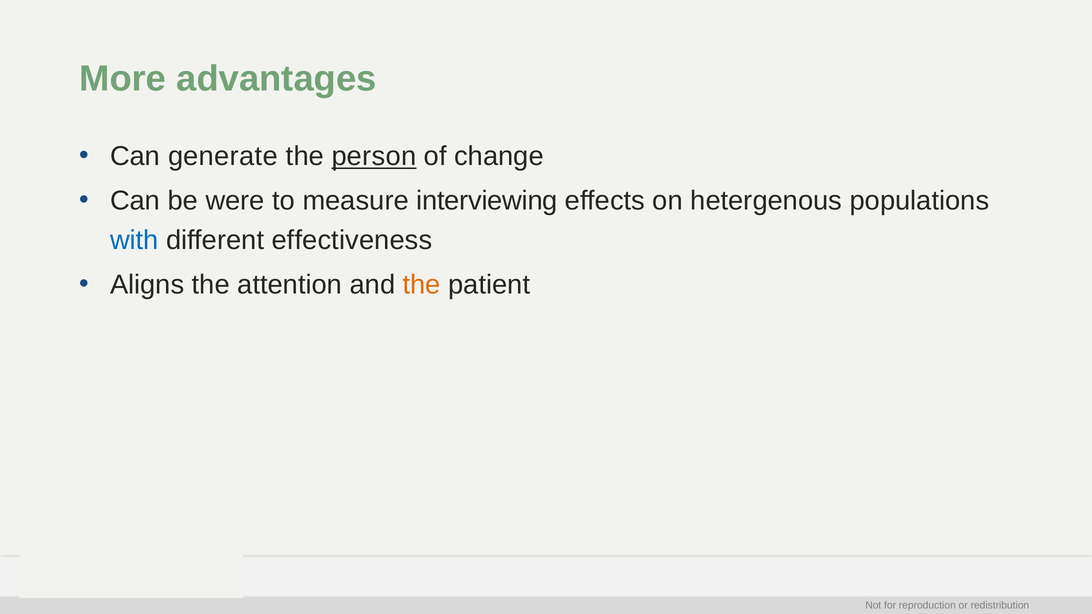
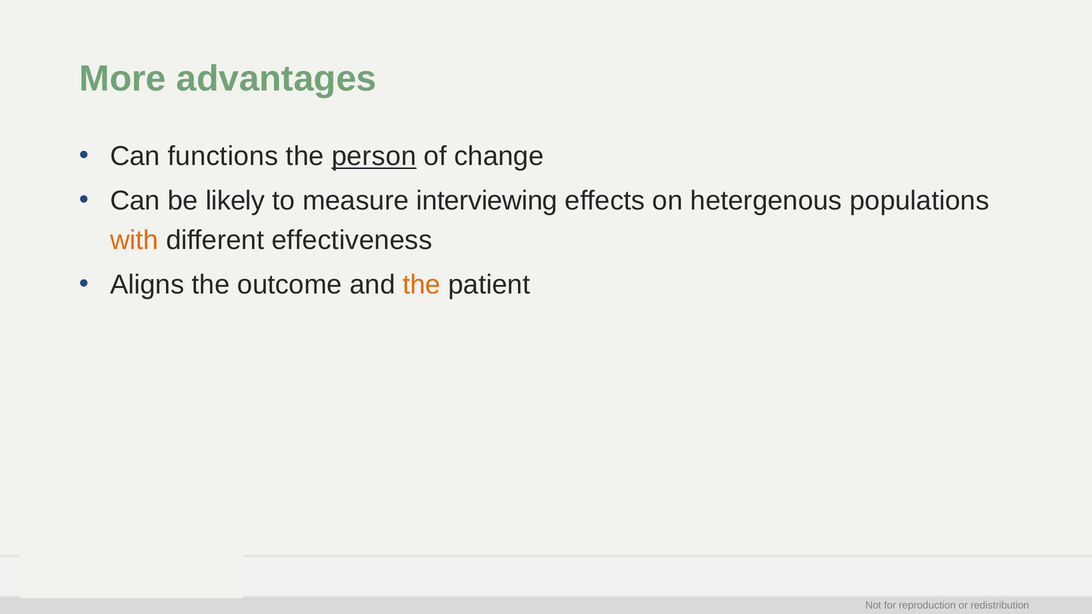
generate: generate -> functions (223, 156)
were: were -> likely (235, 201)
with colour: blue -> orange (134, 240)
attention: attention -> outcome (290, 285)
